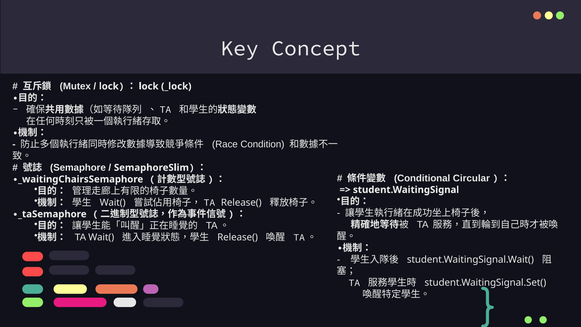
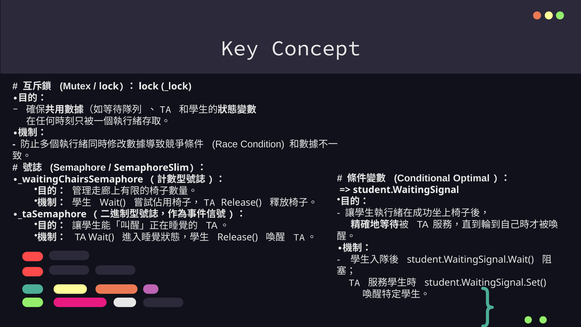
Circular: Circular -> Optimal (471, 178)
